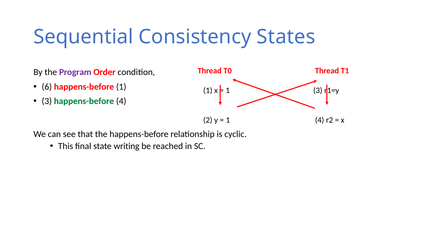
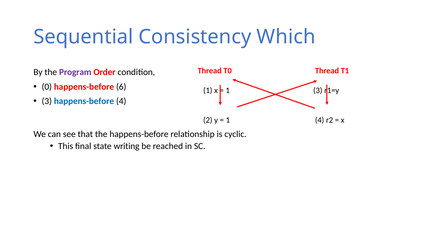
States: States -> Which (286, 37)
6: 6 -> 0 (47, 87)
happens-before 1: 1 -> 6 (121, 87)
happens-before colour: green -> blue (84, 101)
